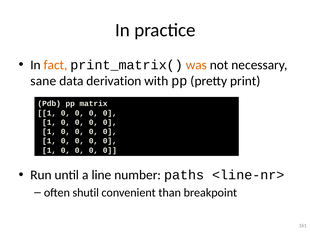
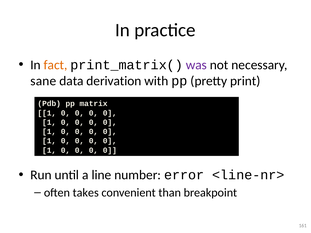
was colour: orange -> purple (196, 65)
paths: paths -> error (184, 175)
shutil: shutil -> takes (86, 193)
